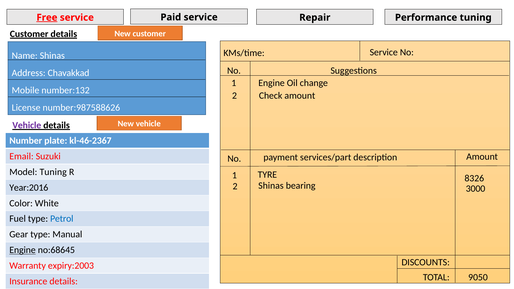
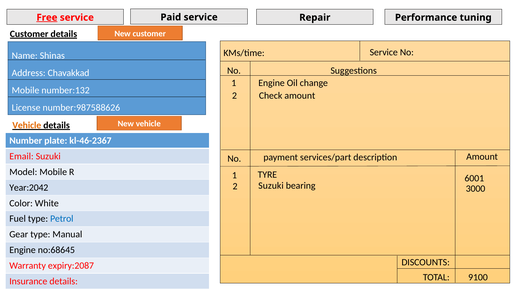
Vehicle colour: purple -> orange (27, 125)
Model Tuning: Tuning -> Mobile (53, 172)
8326: 8326 -> 6001 (474, 178)
Shinas: Shinas -> Suzuki (271, 186)
Year:2016: Year:2016 -> Year:2042 (29, 188)
Engine underline: present -> none (23, 250)
expiry:2003: expiry:2003 -> expiry:2087 (71, 266)
9050: 9050 -> 9100 (478, 278)
